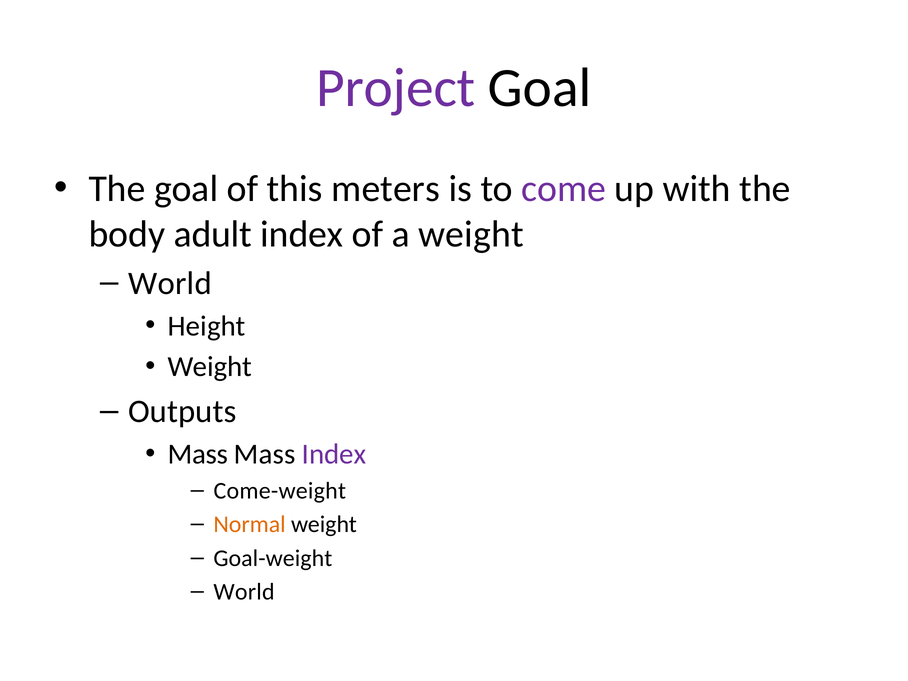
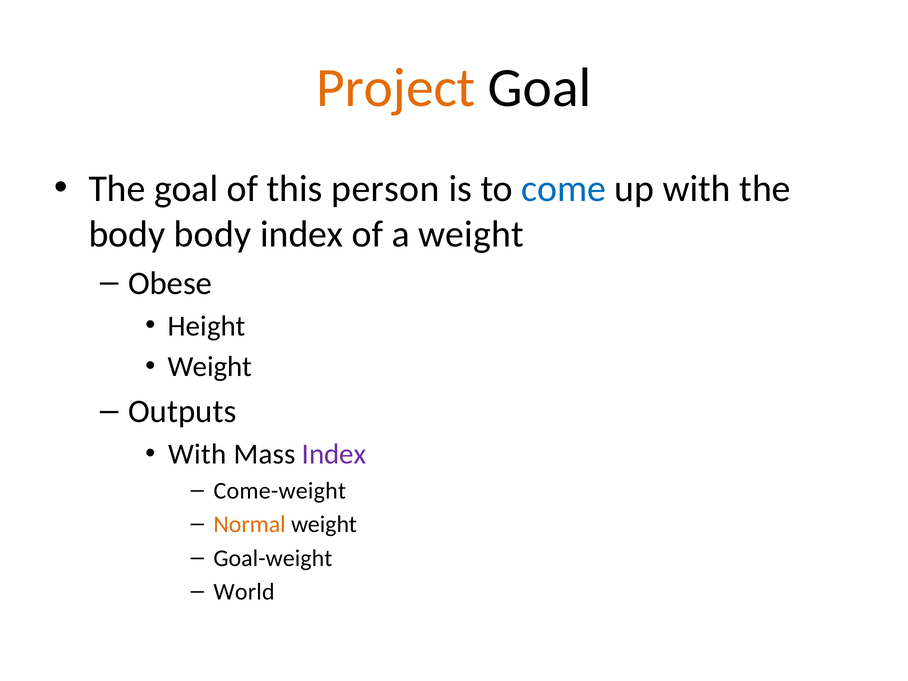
Project colour: purple -> orange (396, 88)
meters: meters -> person (385, 189)
come colour: purple -> blue (564, 189)
body adult: adult -> body (213, 234)
World: World -> Obese (170, 283)
Mass: Mass -> With (197, 454)
